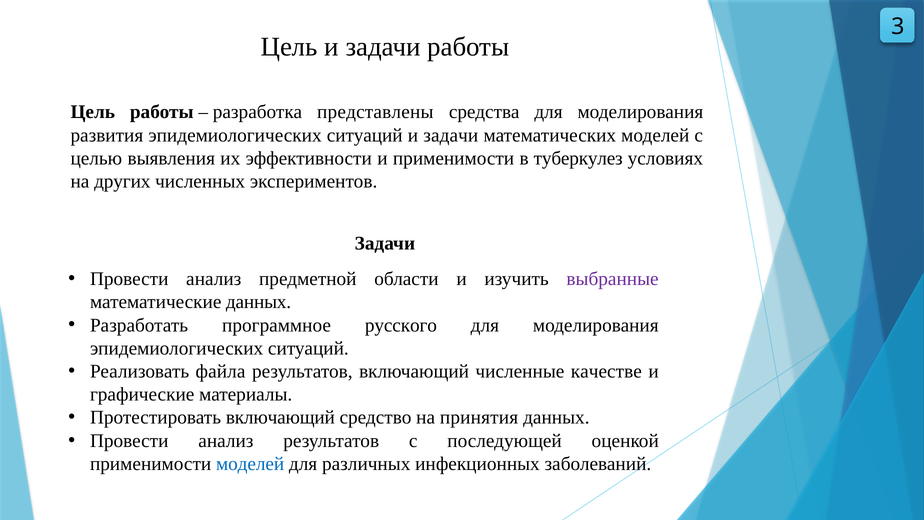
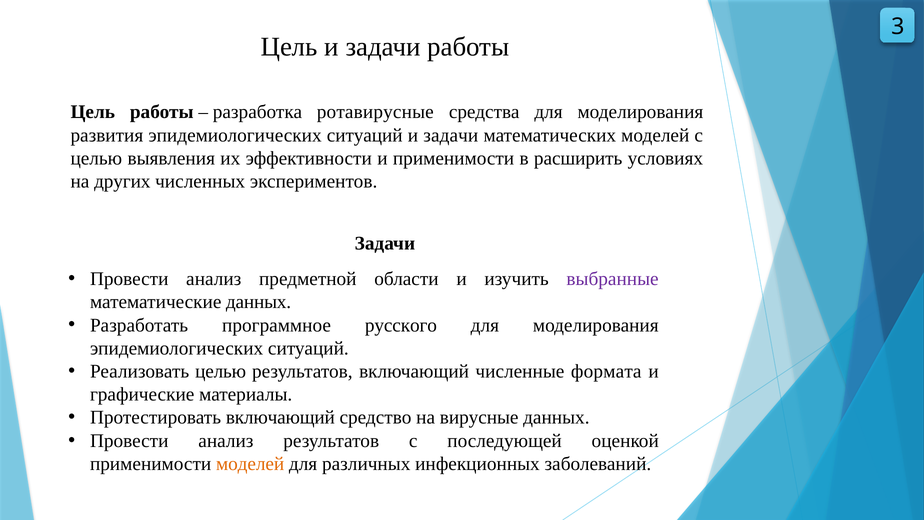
представлены: представлены -> ротавирусные (375, 112)
туберкулез: туберкулез -> расширить (578, 158)
Реализовать файла: файла -> целью (221, 371)
качестве: качестве -> формата (606, 371)
принятия: принятия -> вирусные (479, 417)
моделей colour: blue -> orange (250, 464)
